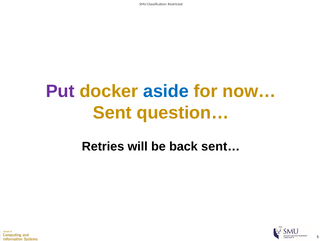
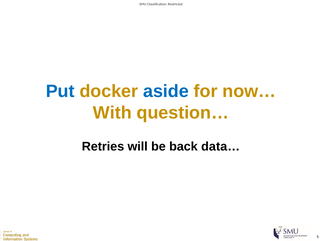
Put colour: purple -> blue (60, 91)
Sent: Sent -> With (112, 113)
sent…: sent… -> data… (221, 147)
